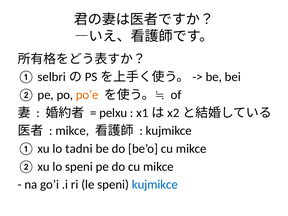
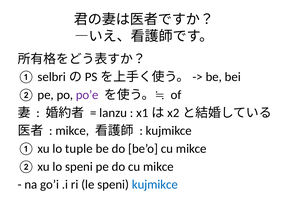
po’e colour: orange -> purple (87, 95)
pelxu: pelxu -> lanzu (113, 113)
tadni: tadni -> tuple (79, 149)
